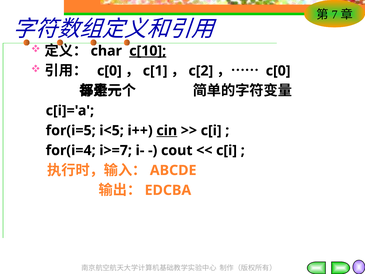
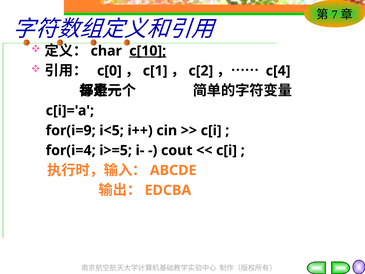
c[0: c[0 -> c[4 (278, 71)
for(i=5: for(i=5 -> for(i=9 (71, 130)
cin underline: present -> none (167, 130)
i>=7: i>=7 -> i>=5 (116, 150)
